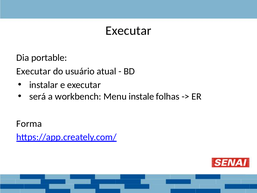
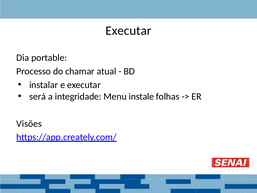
Executar: Executar -> Processo (34, 71)
usuário: usuário -> chamar (80, 71)
workbench: workbench -> integridade (78, 96)
Forma: Forma -> Visões (29, 123)
